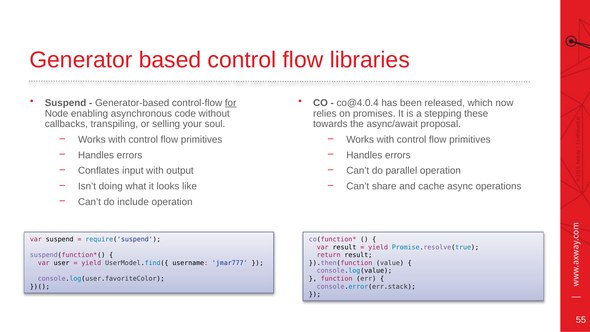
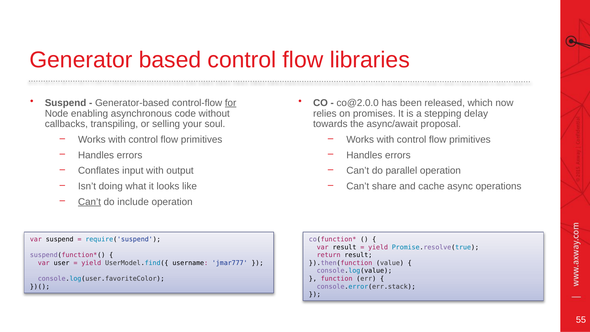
co@4.0.4: co@4.0.4 -> co@2.0.0 (358, 103)
these: these -> delay (476, 113)
Can’t underline: none -> present (89, 202)
